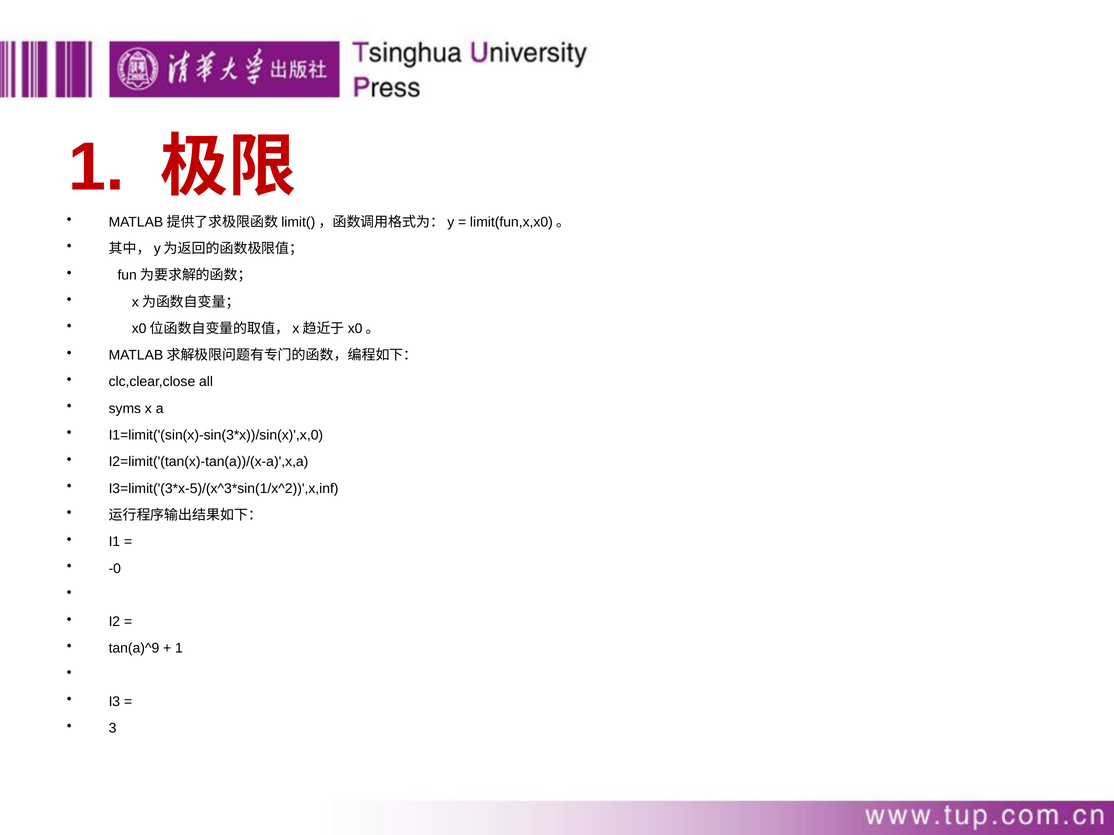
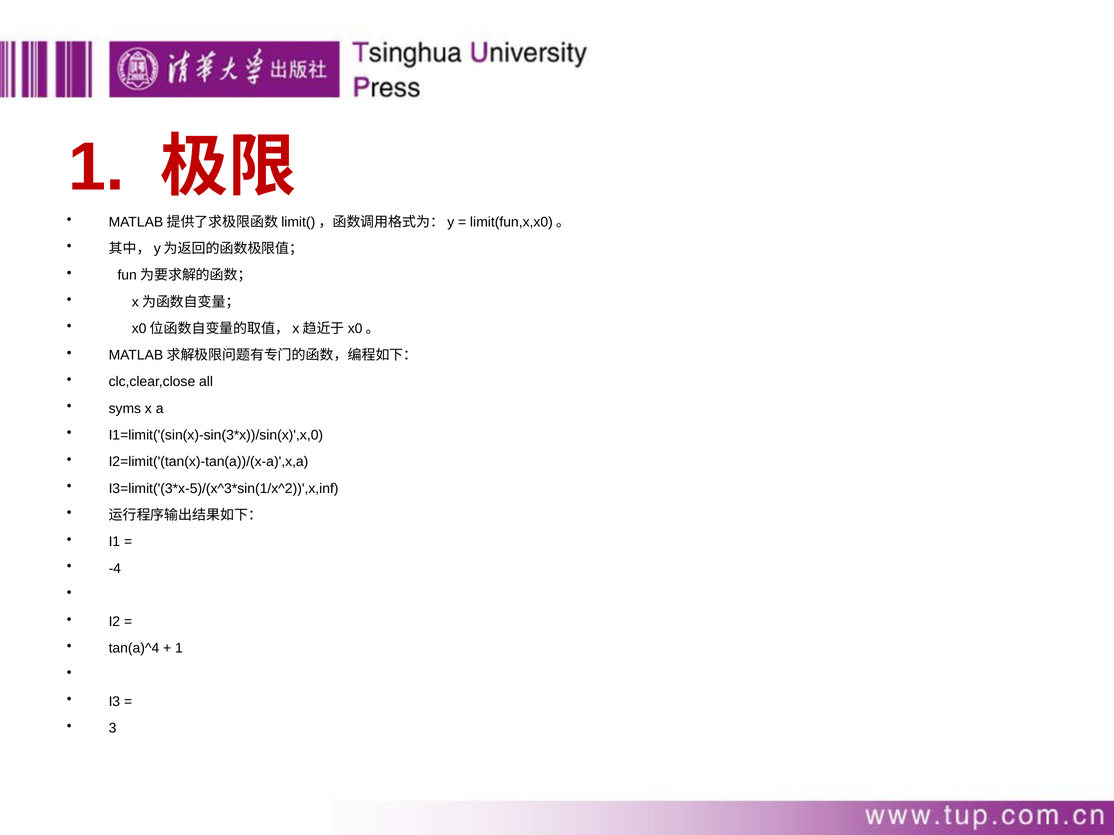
-0: -0 -> -4 (115, 569)
tan(a)^9: tan(a)^9 -> tan(a)^4 (134, 649)
